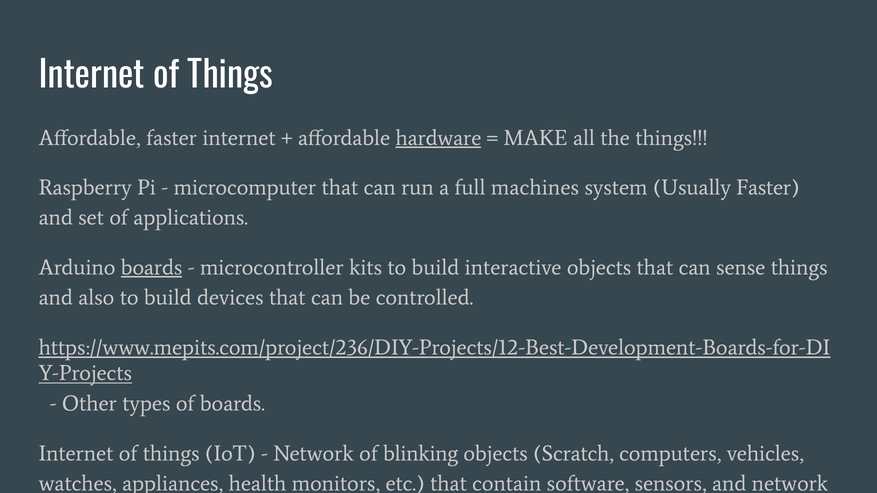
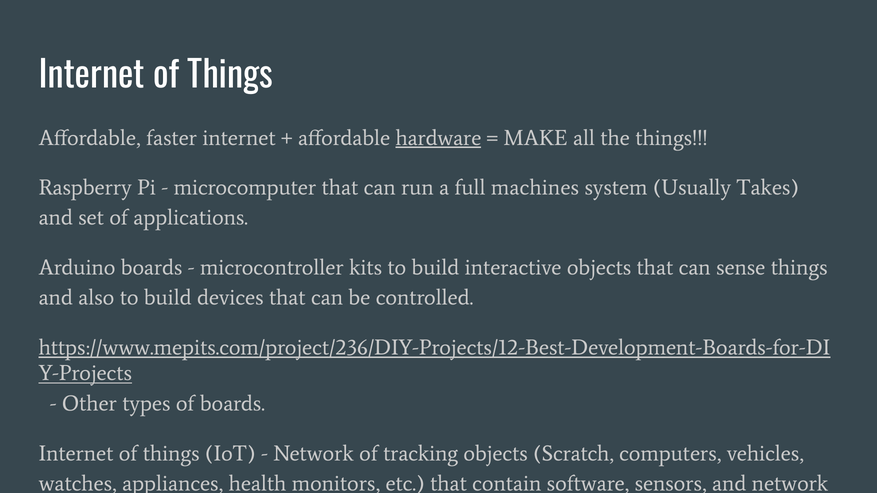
Usually Faster: Faster -> Takes (768, 188)
boards underline: present -> none (152, 268)
blinking: blinking -> tracking (421, 454)
